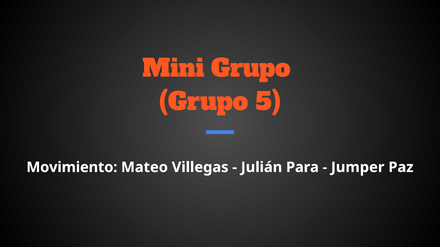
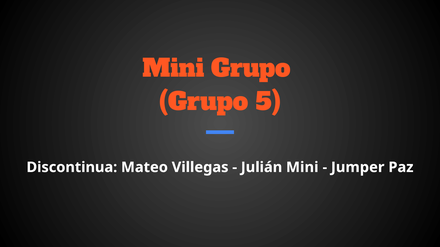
Movimiento: Movimiento -> Discontinua (72, 168)
Julián Para: Para -> Mini (302, 168)
